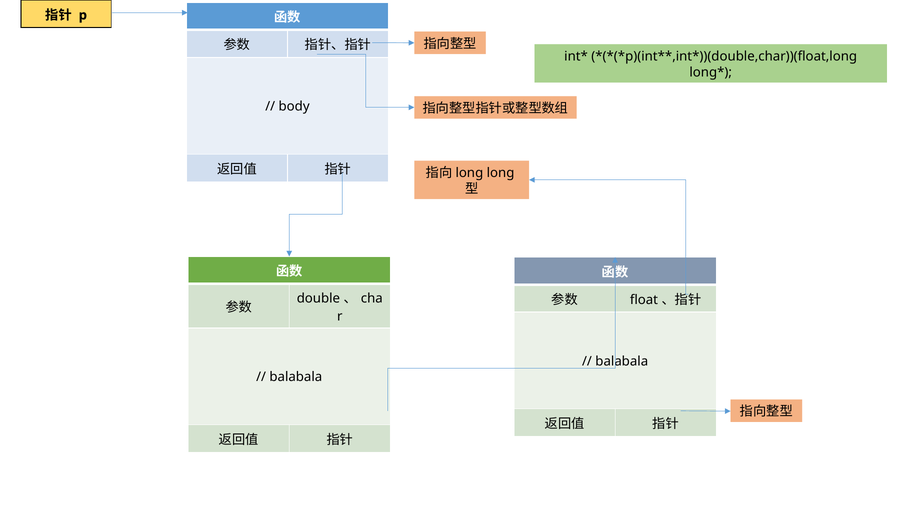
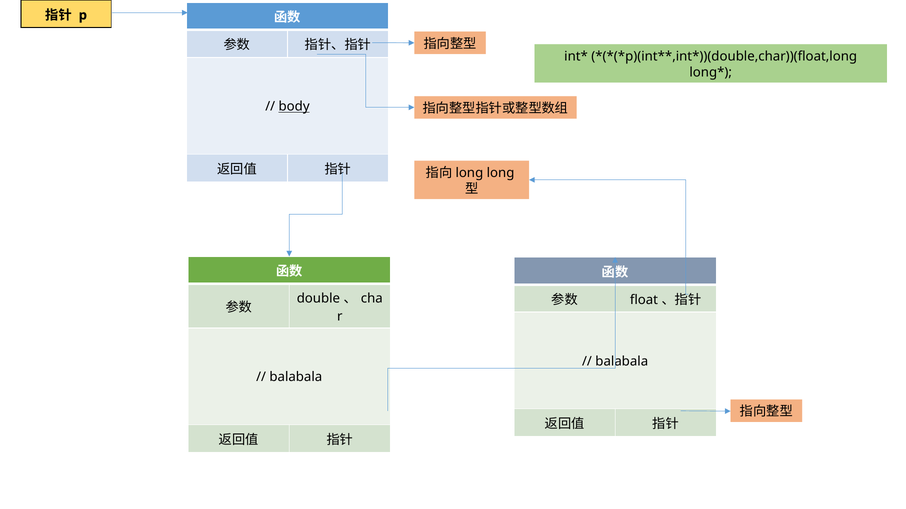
body underline: none -> present (294, 107)
